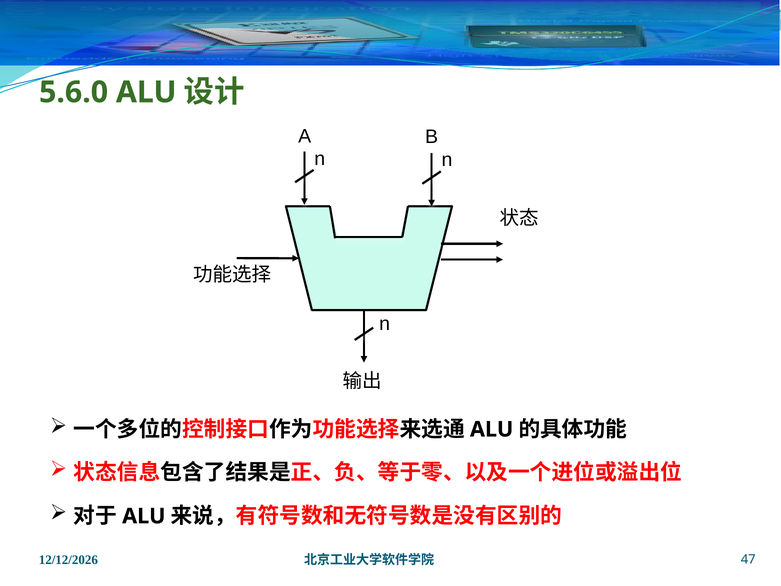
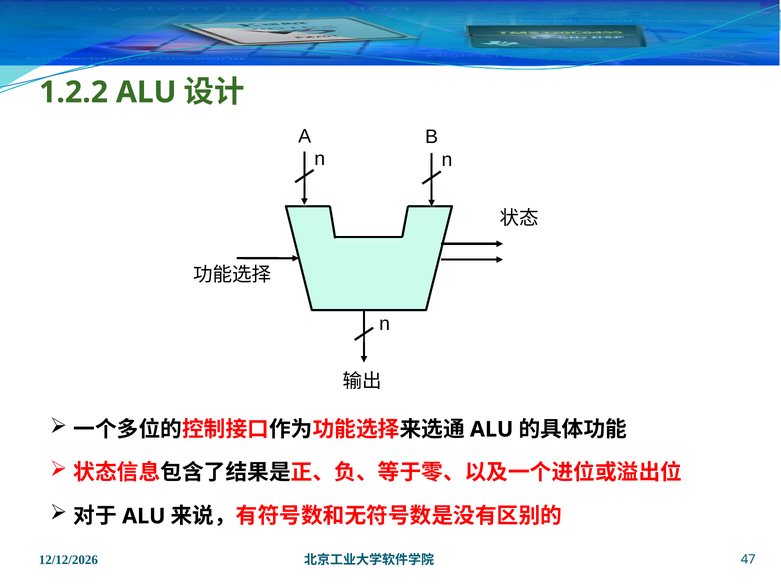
5.6.0: 5.6.0 -> 1.2.2 (74, 92)
